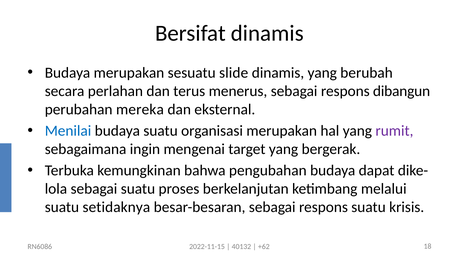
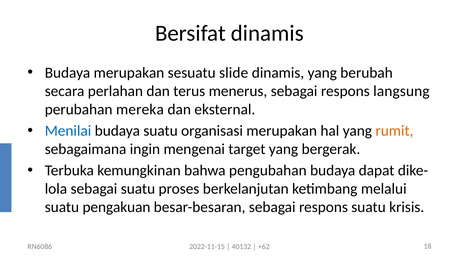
dibangun: dibangun -> langsung (401, 91)
rumit colour: purple -> orange (394, 131)
setidaknya: setidaknya -> pengakuan (116, 207)
